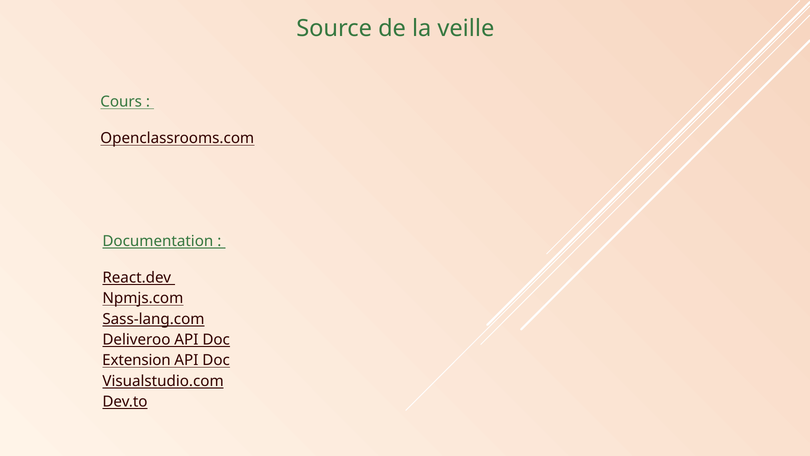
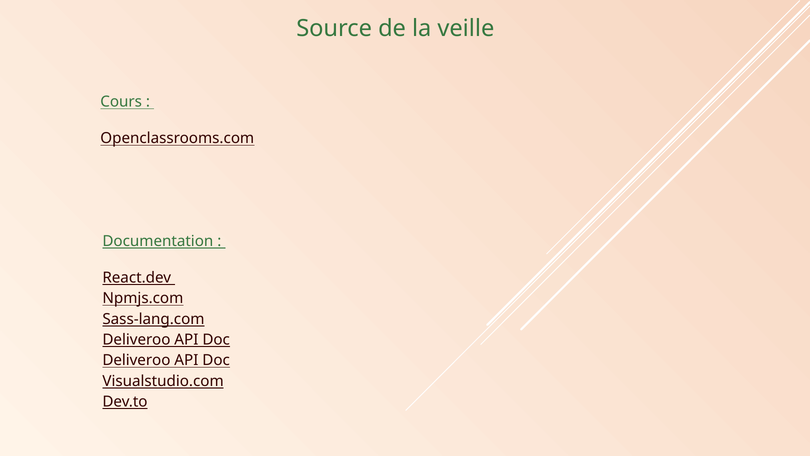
Extension: Extension -> Deliveroo (136, 360)
